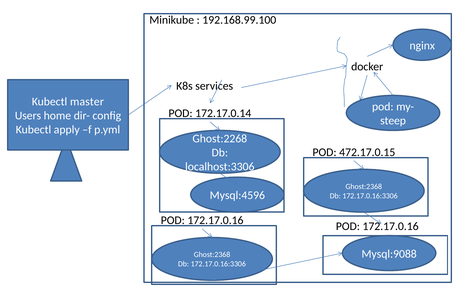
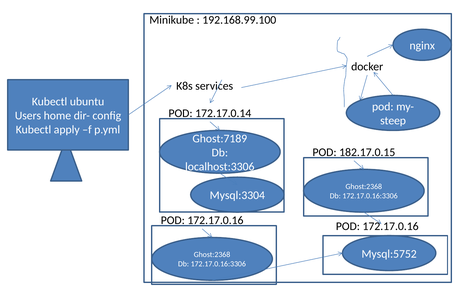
master: master -> ubuntu (87, 102)
Ghost:2268: Ghost:2268 -> Ghost:7189 (220, 139)
472.17.0.15: 472.17.0.15 -> 182.17.0.15 (367, 152)
Mysql:4596: Mysql:4596 -> Mysql:3304 (237, 195)
Mysql:9088: Mysql:9088 -> Mysql:5752 (389, 254)
